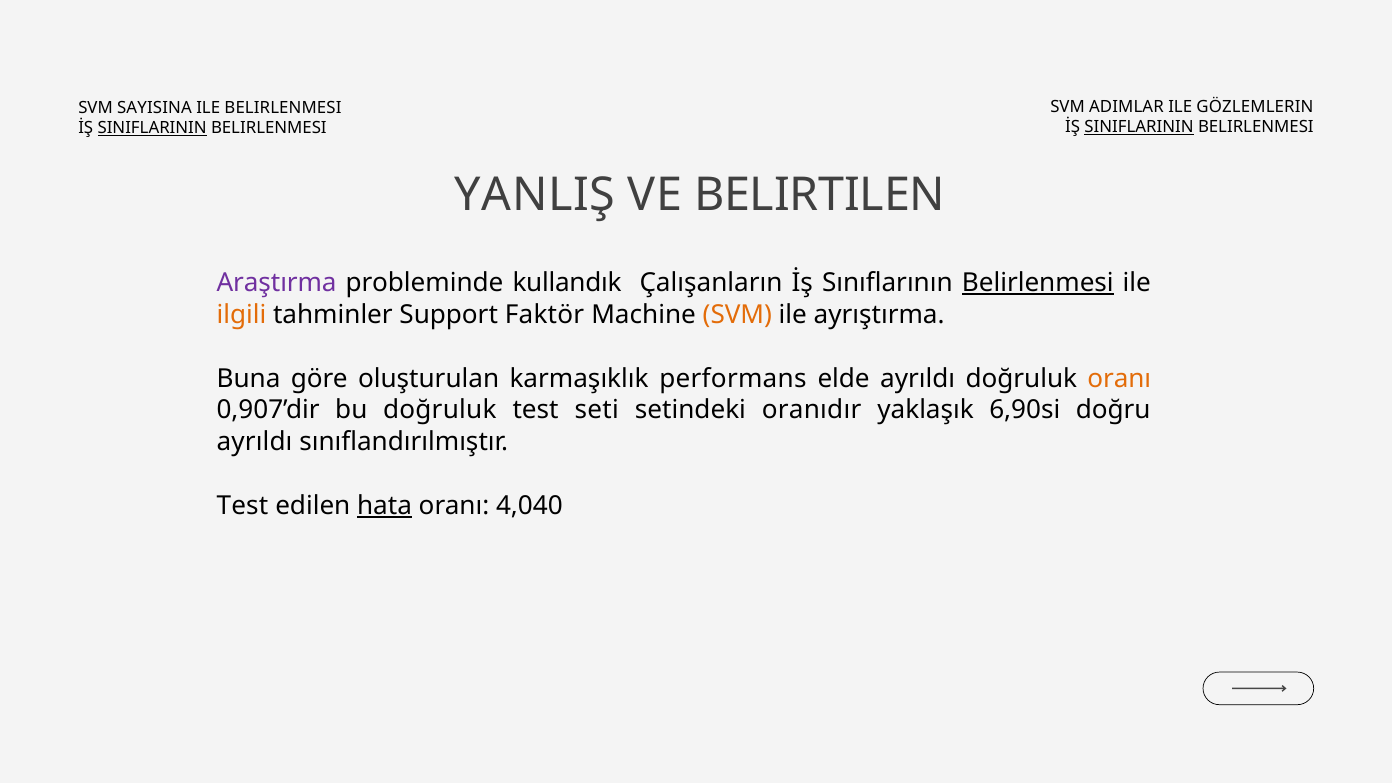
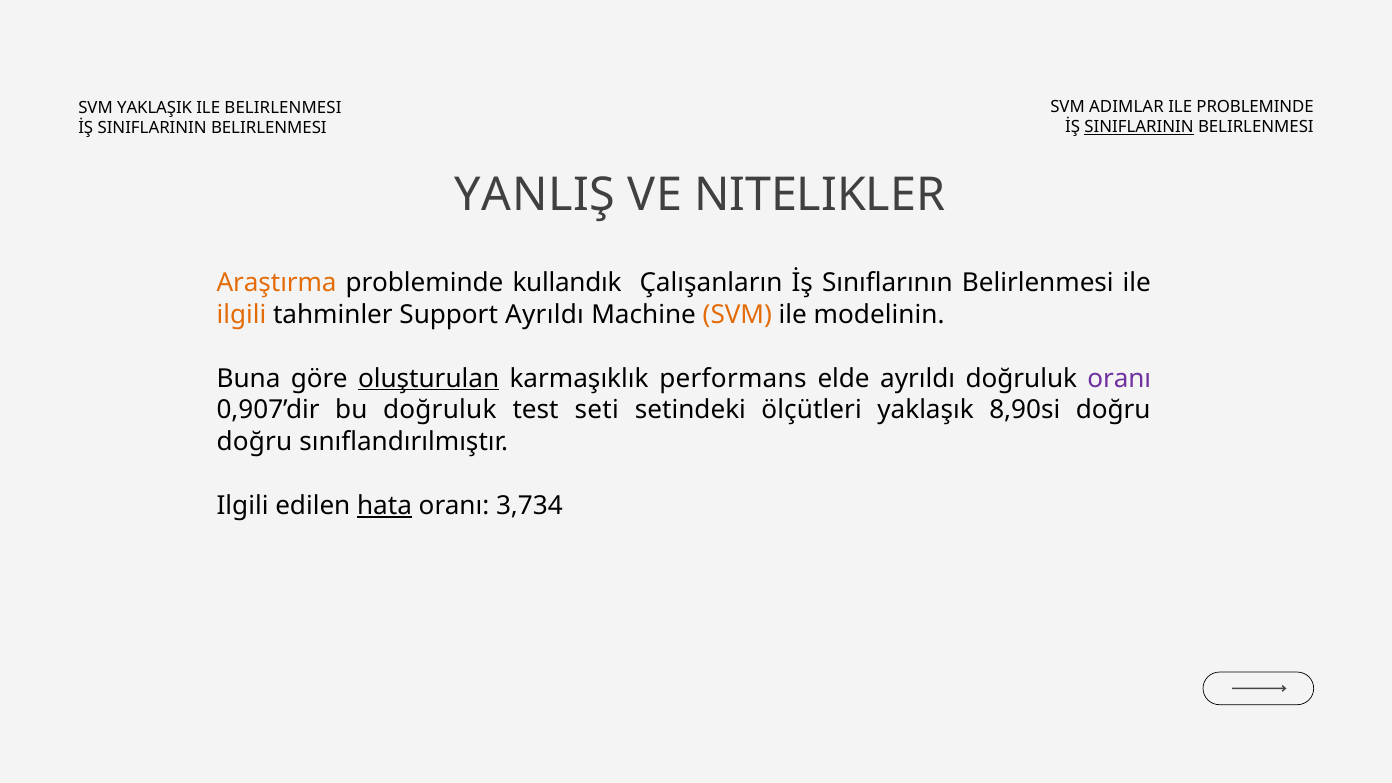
ILE GÖZLEMLERIN: GÖZLEMLERIN -> PROBLEMINDE (1255, 107)
SAYISINA: SAYISINA -> YAKLAŞIK (155, 108)
SINIFLARININ underline: present -> none (152, 128)
BELIRTILEN: BELIRTILEN -> NITELIKLER (820, 195)
Araştırma colour: purple -> orange (277, 283)
Belirlenmesi underline: present -> none (1038, 283)
Support Faktör: Faktör -> Ayrıldı (545, 315)
ayrıştırma: ayrıştırma -> modelinin (879, 315)
oluşturulan underline: none -> present (429, 378)
oranı colour: orange -> purple (1119, 378)
oranıdır: oranıdır -> ölçütleri (812, 410)
6,90si: 6,90si -> 8,90si (1025, 410)
ayrıldı: ayrıldı -> doğru (254, 442)
Test: Test -> Ilgili (243, 506)
4,040: 4,040 -> 3,734 (529, 506)
